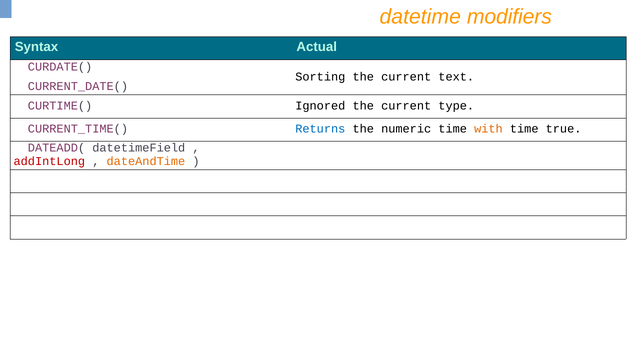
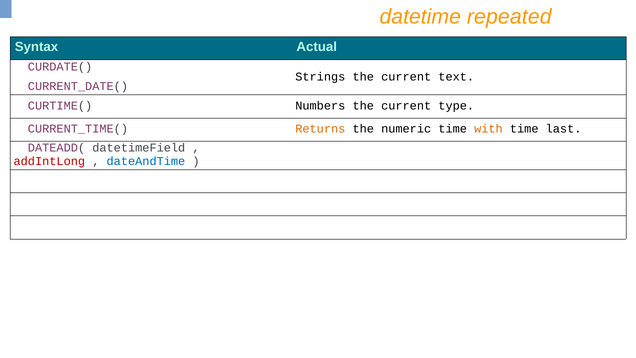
modifiers: modifiers -> repeated (509, 17)
Sorting: Sorting -> Strings (320, 77)
Ignored: Ignored -> Numbers (320, 106)
Returns colour: blue -> orange (320, 129)
true: true -> last (564, 129)
dateAndTime colour: orange -> blue (146, 161)
